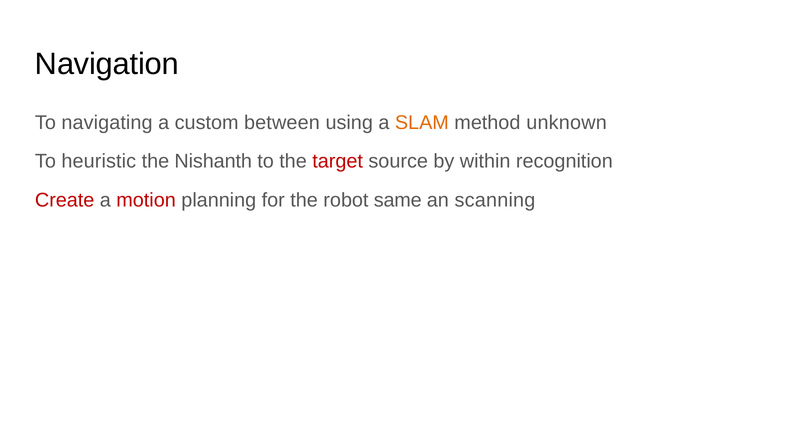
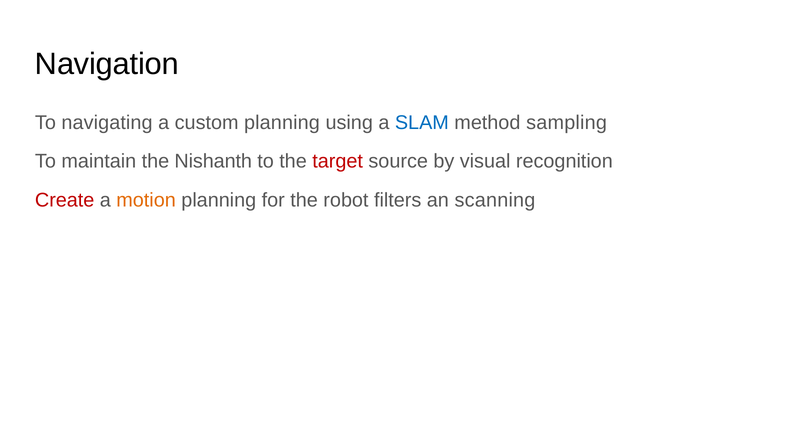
custom between: between -> planning (282, 123)
SLAM colour: orange -> blue (422, 123)
unknown: unknown -> sampling (567, 123)
heuristic: heuristic -> maintain (99, 161)
within: within -> visual (485, 161)
motion colour: red -> orange (146, 200)
same: same -> filters (398, 200)
